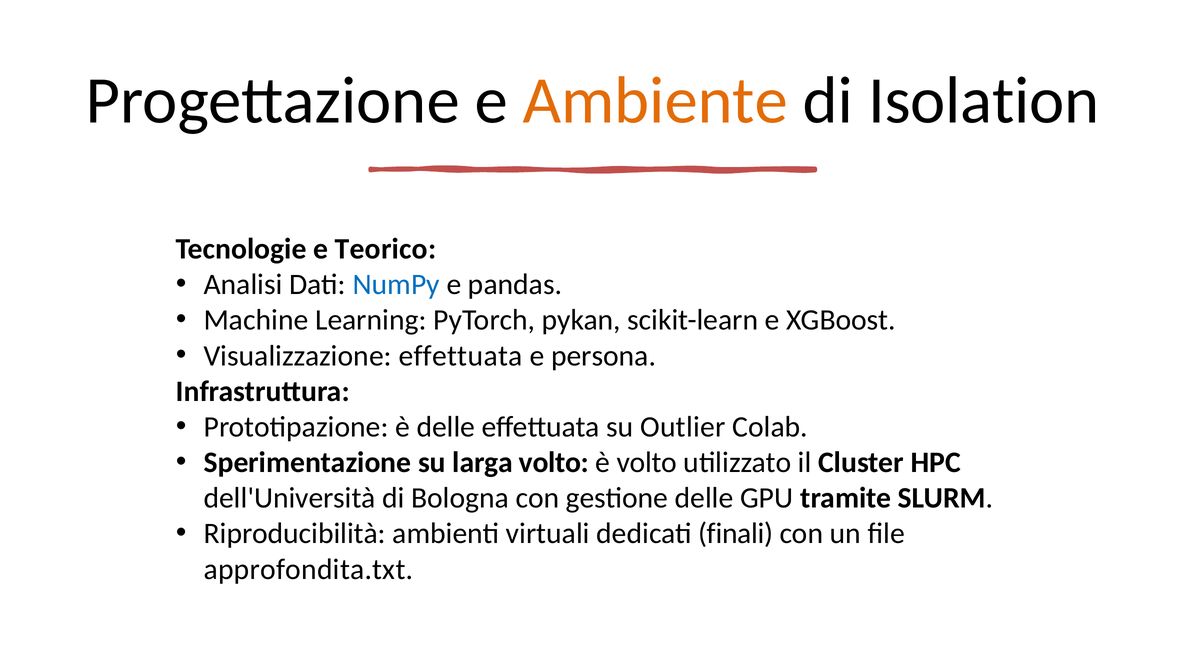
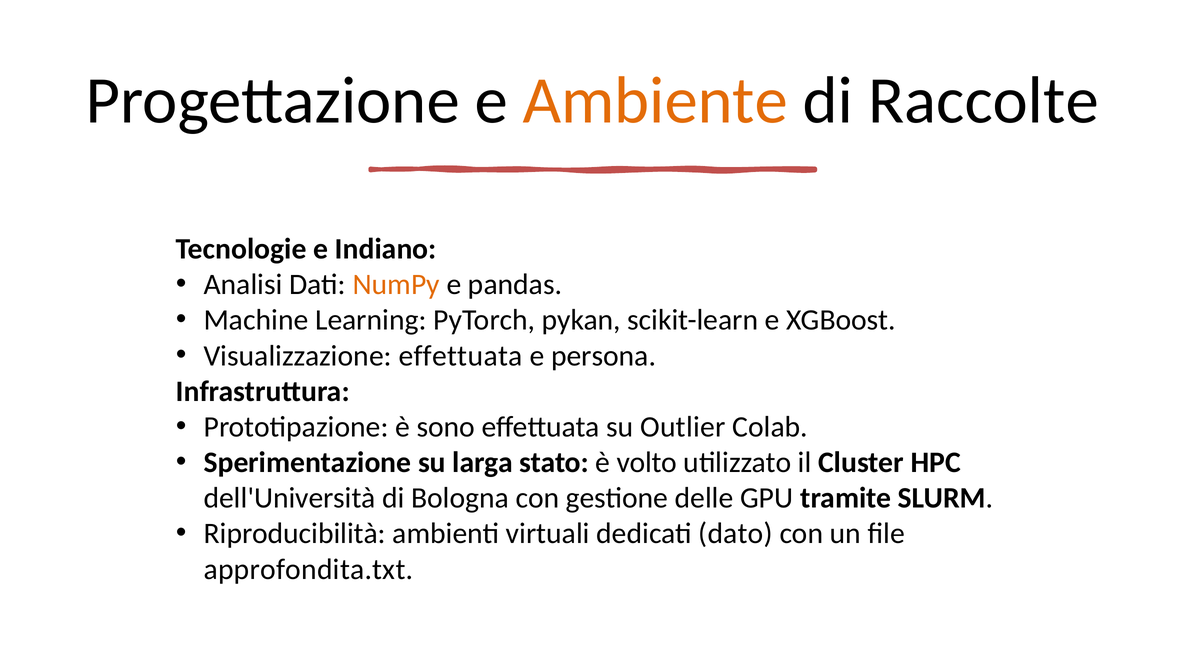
Isolation: Isolation -> Raccolte (983, 101)
Teorico: Teorico -> Indiano (386, 249)
NumPy colour: blue -> orange (396, 285)
è delle: delle -> sono (446, 427)
larga volto: volto -> stato (554, 463)
finali: finali -> dato (736, 534)
